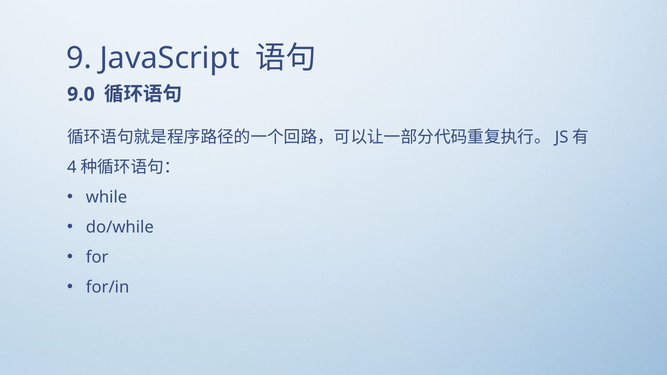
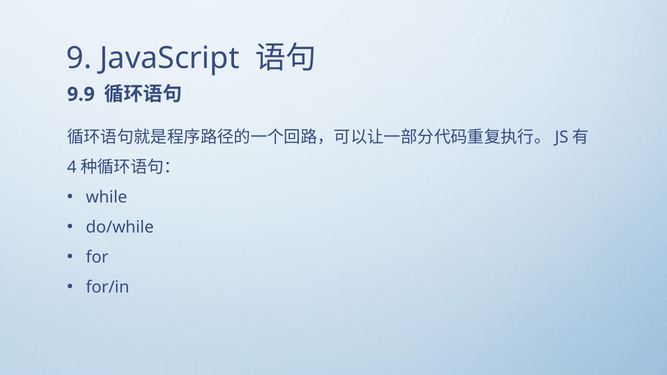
9.0: 9.0 -> 9.9 (81, 94)
